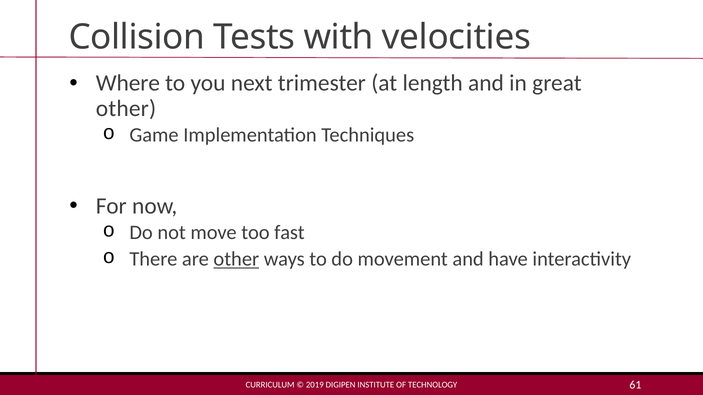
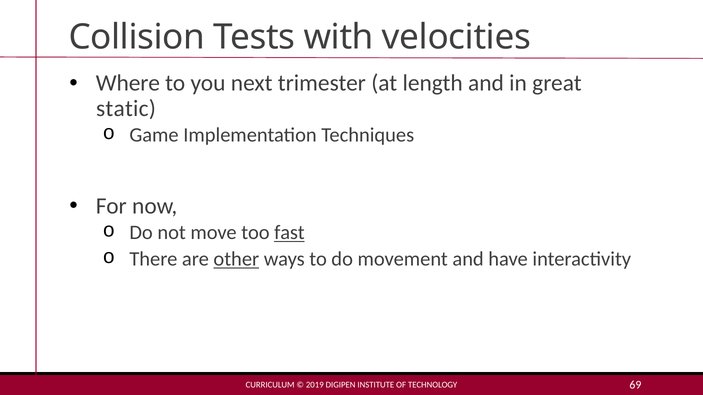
other: other -> static (126, 109)
fast underline: none -> present (289, 233)
61: 61 -> 69 (635, 386)
